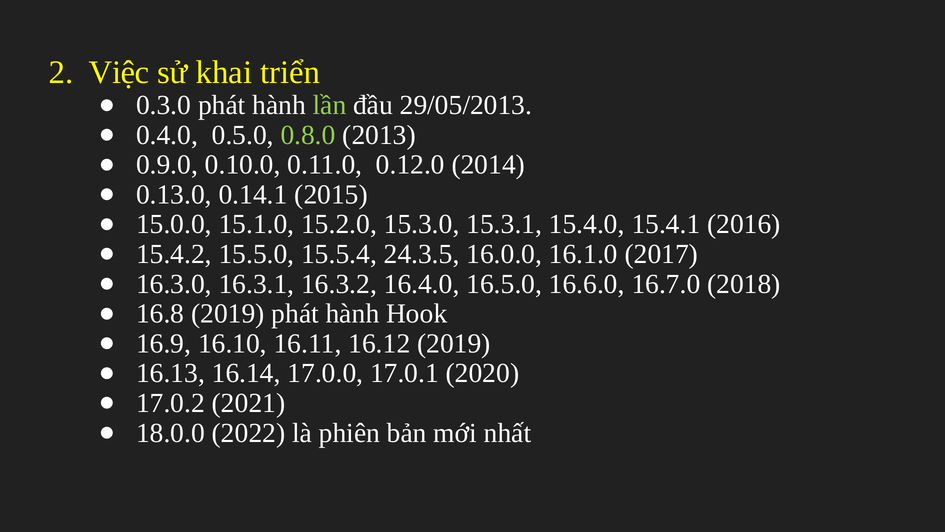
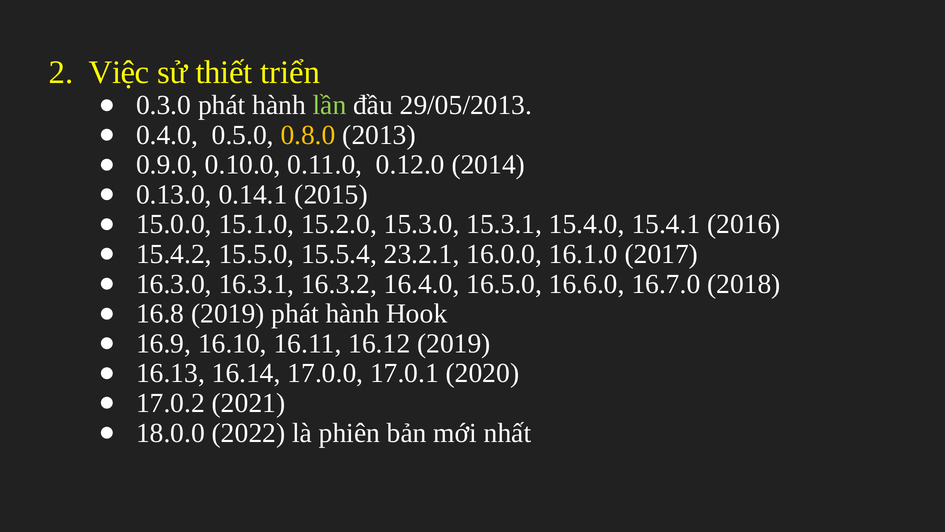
khai: khai -> thiết (224, 73)
0.8.0 colour: light green -> yellow (308, 135)
24.3.5: 24.3.5 -> 23.2.1 (422, 254)
